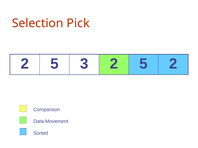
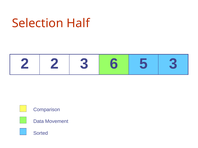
Pick: Pick -> Half (78, 23)
5: 5 -> 2 (54, 64)
3 2: 2 -> 6 (114, 64)
5 2: 2 -> 3 (173, 64)
